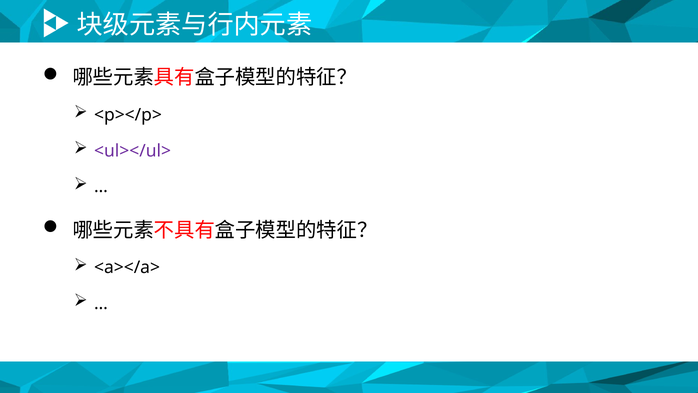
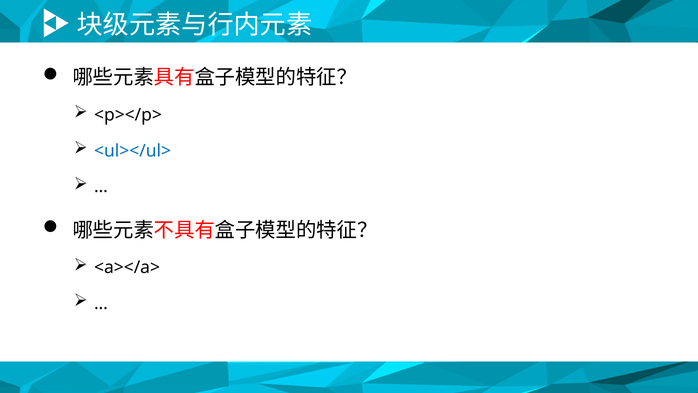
<ul></ul> colour: purple -> blue (133, 151)
